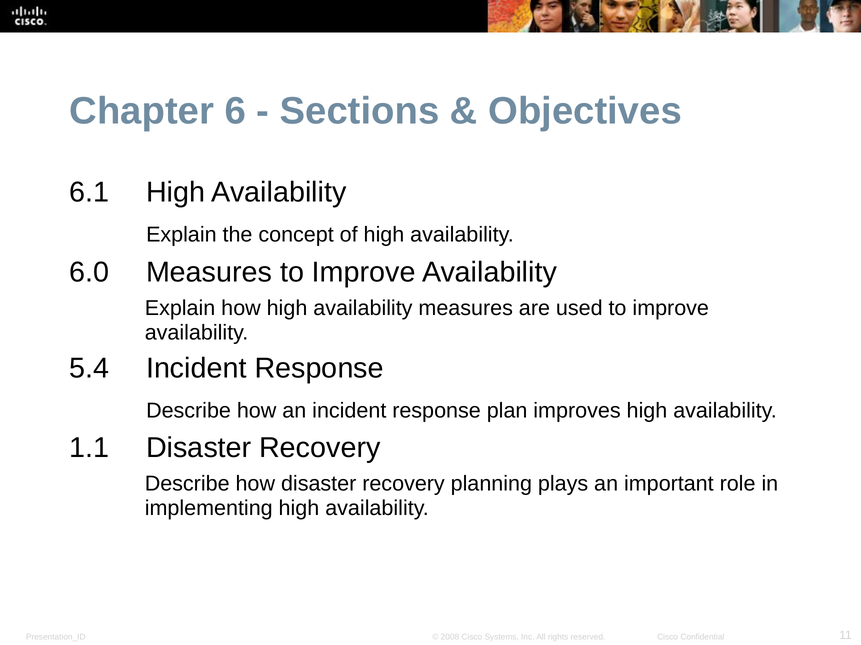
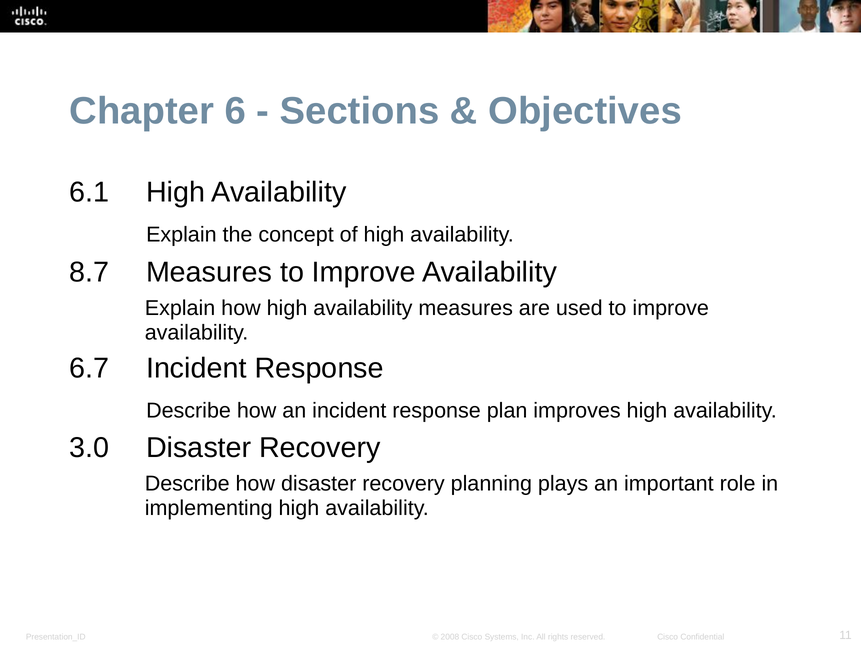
6.0: 6.0 -> 8.7 (89, 273)
5.4: 5.4 -> 6.7 (89, 369)
1.1: 1.1 -> 3.0 (89, 449)
